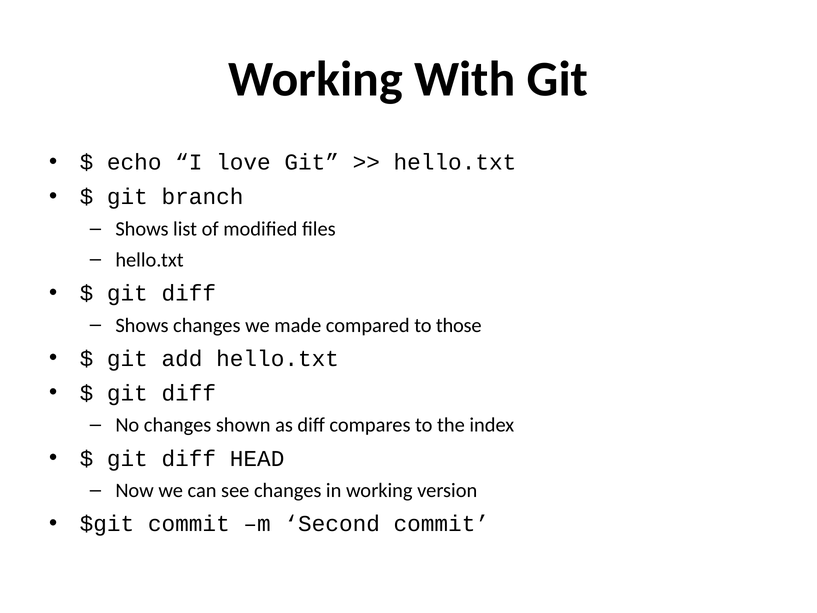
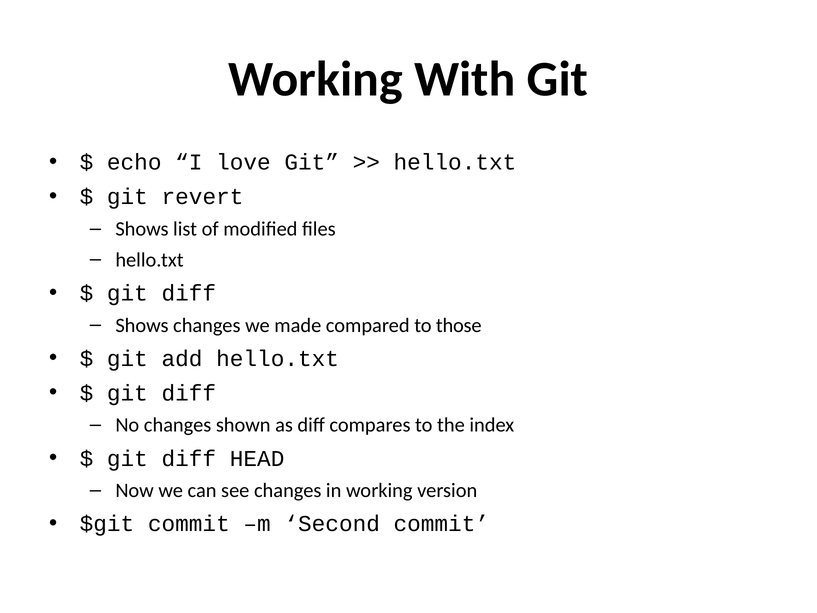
branch: branch -> revert (202, 197)
